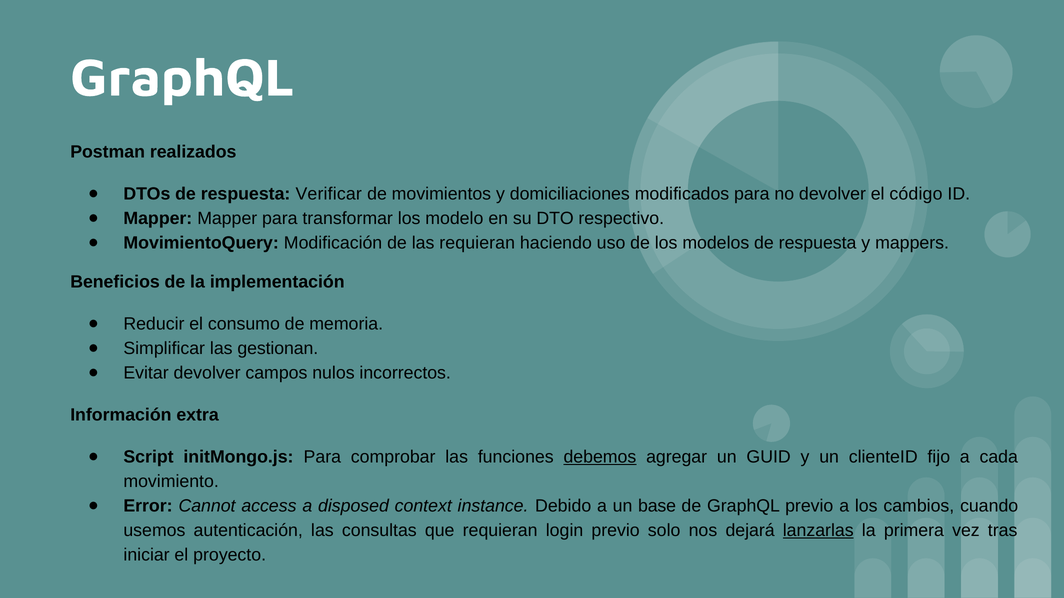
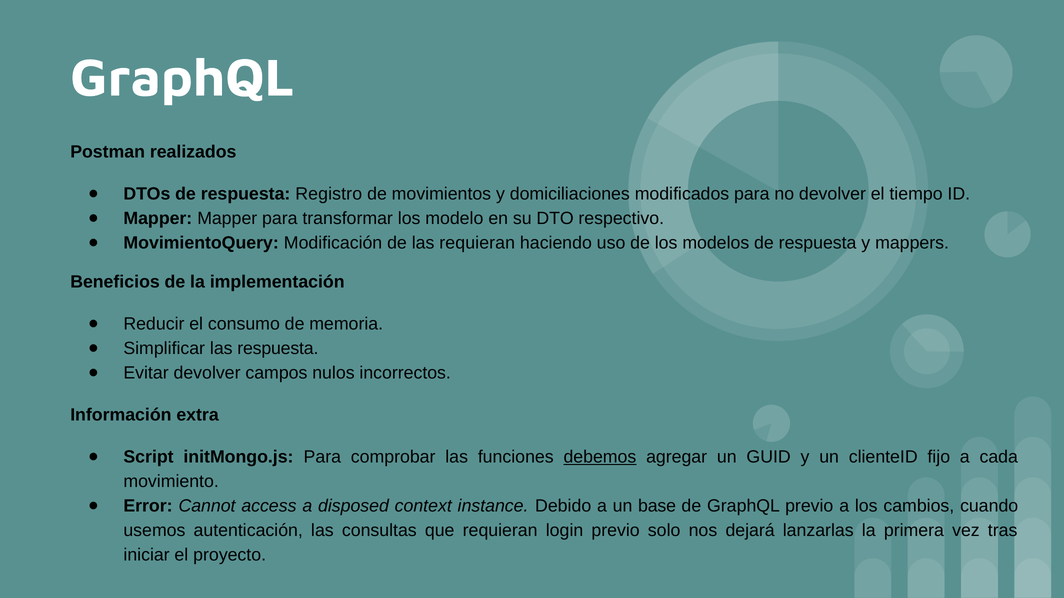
Verificar: Verificar -> Registro (329, 194)
código: código -> tiempo (916, 194)
las gestionan: gestionan -> respuesta (278, 349)
lanzarlas underline: present -> none (818, 531)
